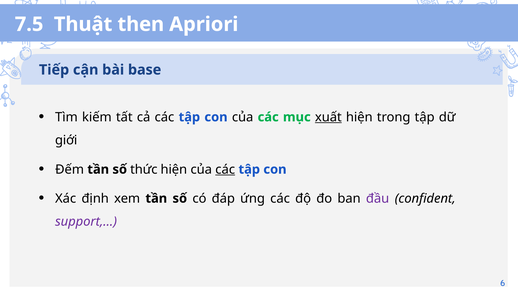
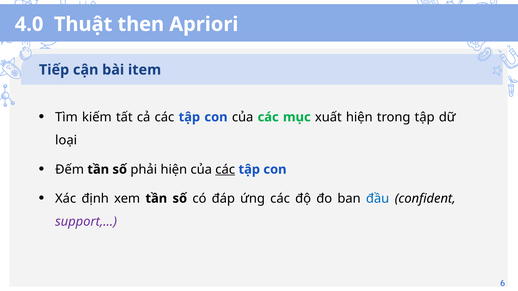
7.5: 7.5 -> 4.0 (29, 24)
base: base -> item (145, 70)
xuất underline: present -> none (328, 117)
giới: giới -> loại (66, 141)
thức: thức -> phải (144, 170)
đầu colour: purple -> blue (378, 199)
